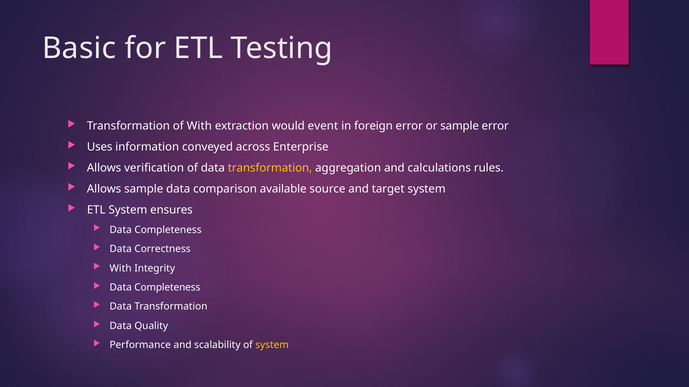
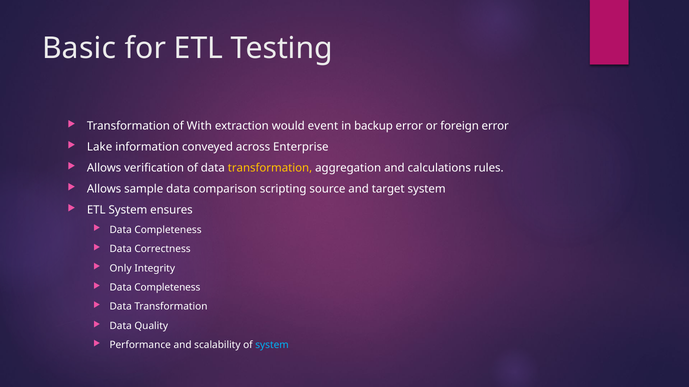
foreign: foreign -> backup (373, 126)
or sample: sample -> foreign (460, 126)
Uses: Uses -> Lake (100, 147)
available: available -> scripting (283, 189)
With: With -> Only (121, 269)
system colour: yellow -> light blue (272, 346)
